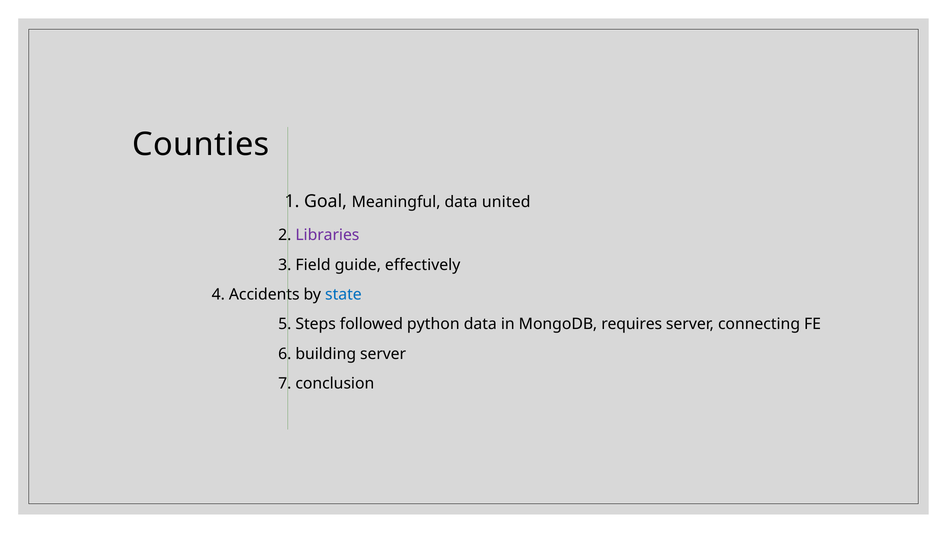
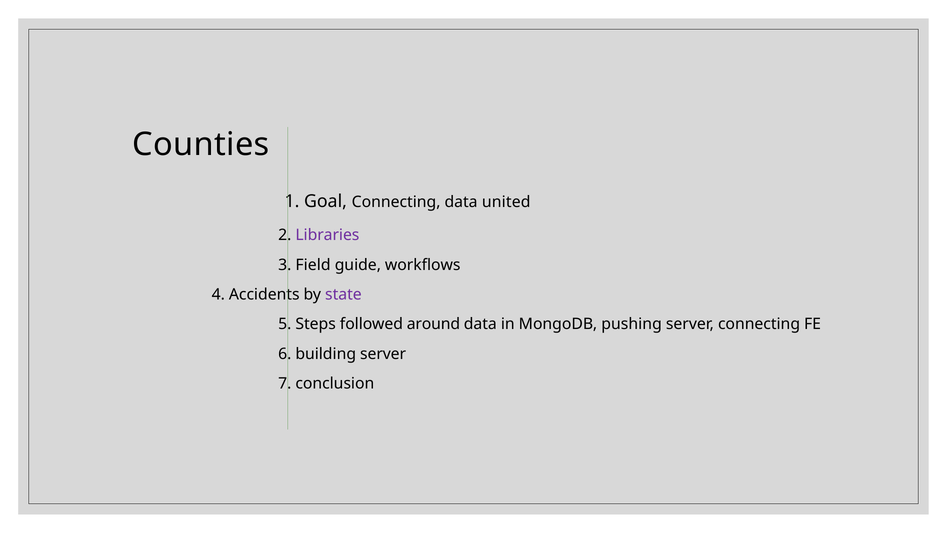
Goal Meaningful: Meaningful -> Connecting (396, 202)
effectively: effectively -> workflows (423, 265)
state colour: blue -> purple (343, 294)
python: python -> around (433, 324)
requires: requires -> pushing (632, 324)
